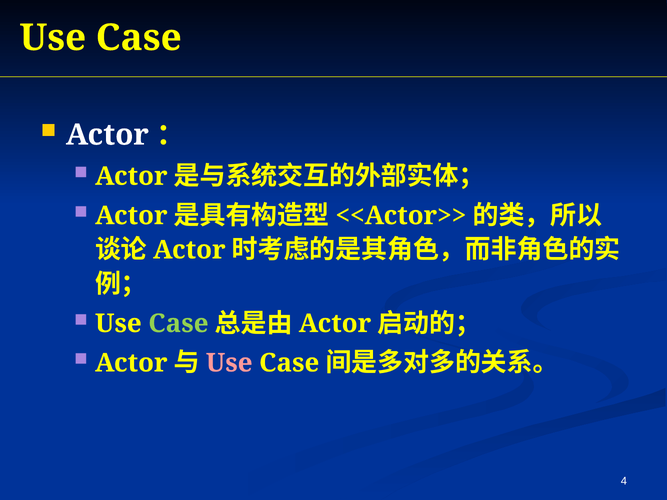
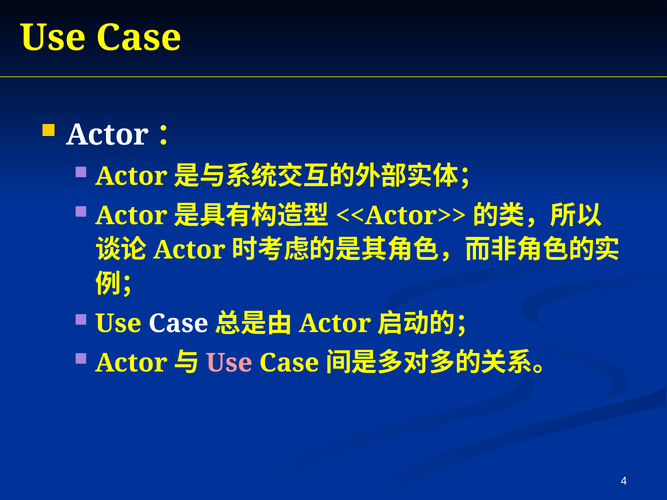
Case colour: light green -> white (178, 324)
